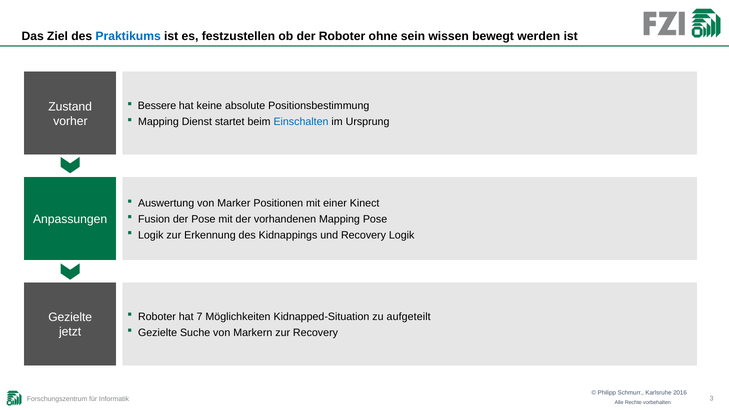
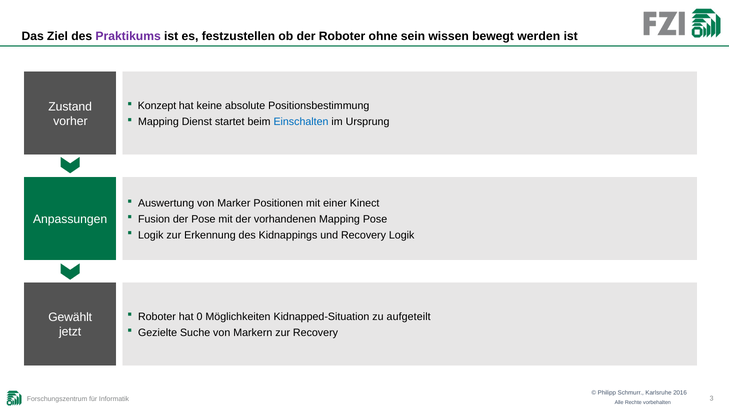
Praktikums colour: blue -> purple (128, 36)
Bessere: Bessere -> Konzept (157, 106)
7: 7 -> 0 (200, 317)
Gezielte: Gezielte -> Gewählt (70, 317)
